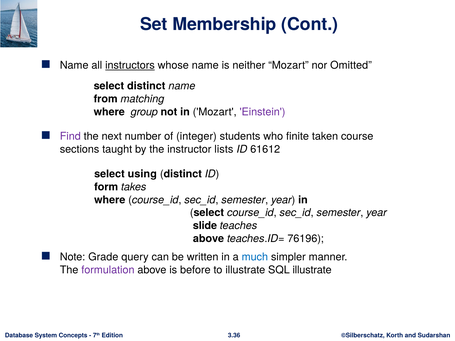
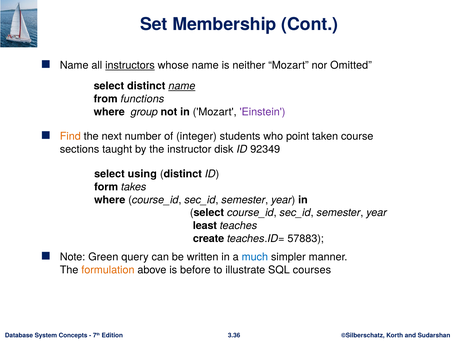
name underline: none -> present (182, 86)
matching: matching -> functions (142, 99)
Find colour: purple -> orange (70, 136)
finite: finite -> point (298, 136)
lists: lists -> disk (224, 149)
61612: 61612 -> 92349 (265, 149)
slide: slide -> least (205, 226)
above: above -> create (209, 239)
76196: 76196 -> 57883 (306, 239)
Grade: Grade -> Green (103, 257)
formulation colour: purple -> orange (108, 270)
SQL illustrate: illustrate -> courses (312, 270)
